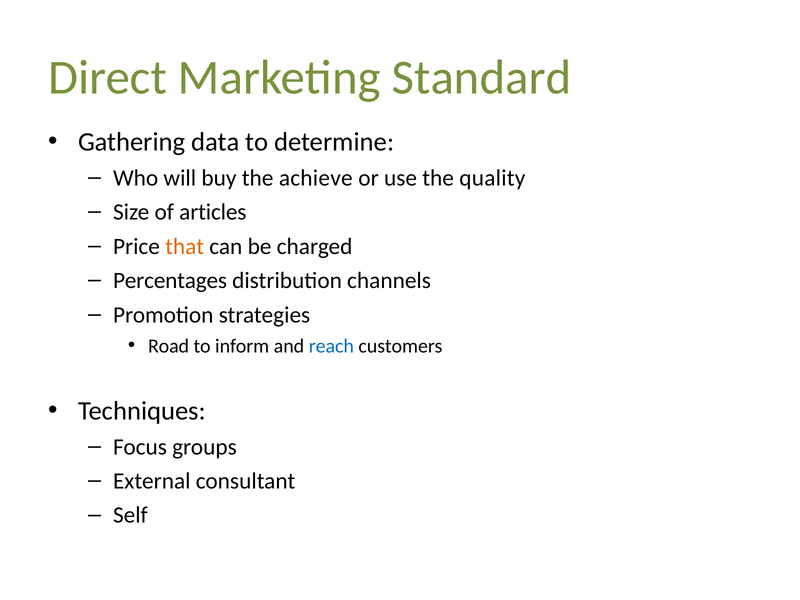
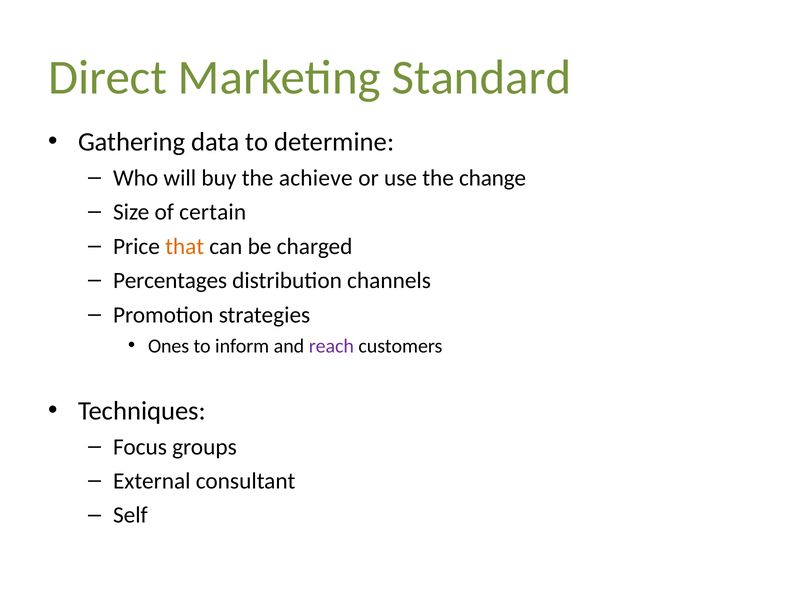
quality: quality -> change (493, 178)
articles: articles -> certain (213, 212)
Road: Road -> Ones (169, 346)
reach colour: blue -> purple (331, 346)
